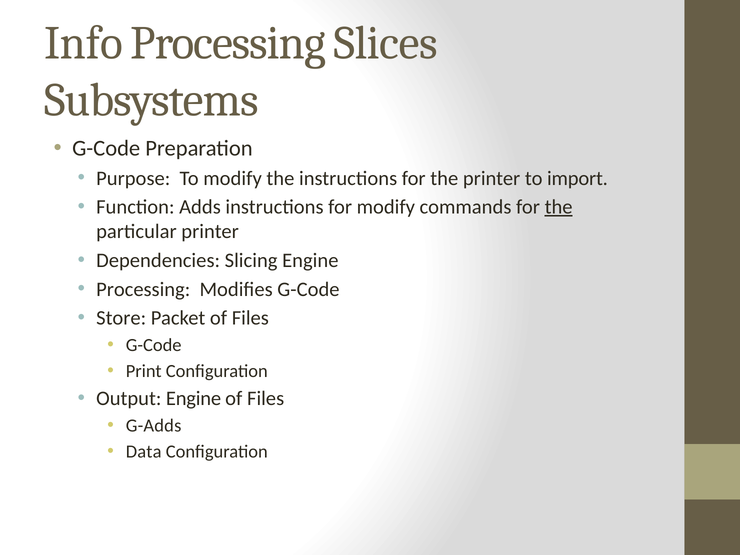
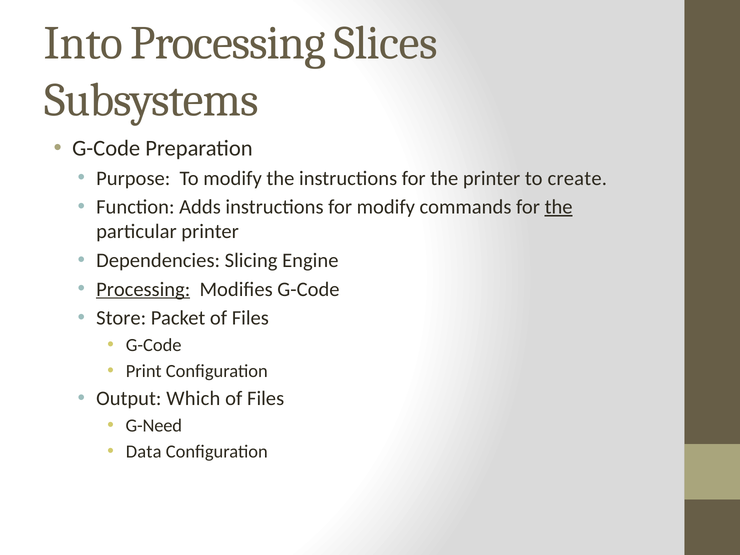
Info: Info -> Into (83, 43)
import: import -> create (577, 178)
Processing underline: none -> present (143, 289)
Output Engine: Engine -> Which (193, 399)
G-Adds: G-Adds -> G-Need (154, 426)
